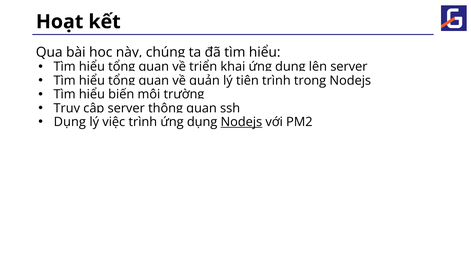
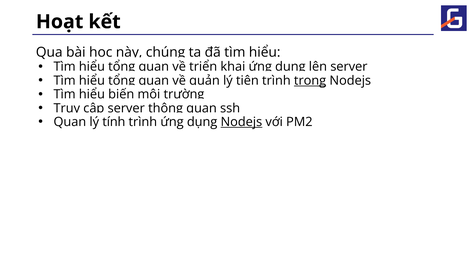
trong underline: none -> present (310, 80)
Dụng: Dụng -> Quan (70, 122)
việc: việc -> tính (114, 122)
